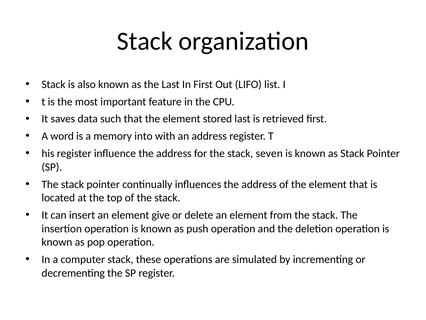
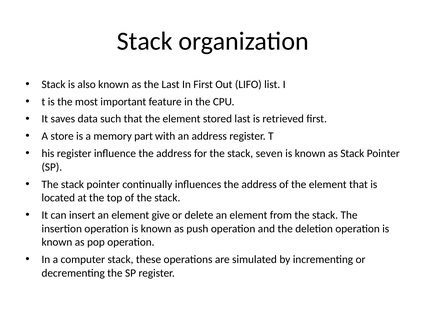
word: word -> store (62, 136)
into: into -> part (144, 136)
